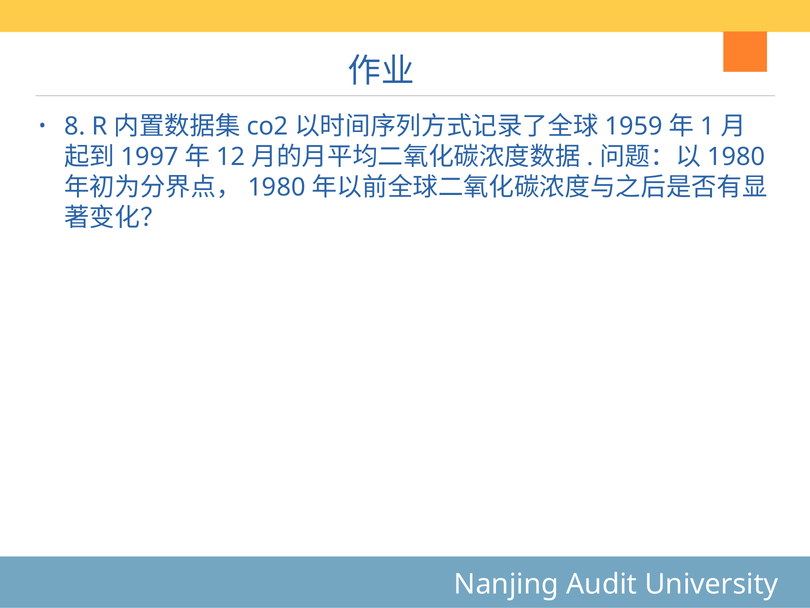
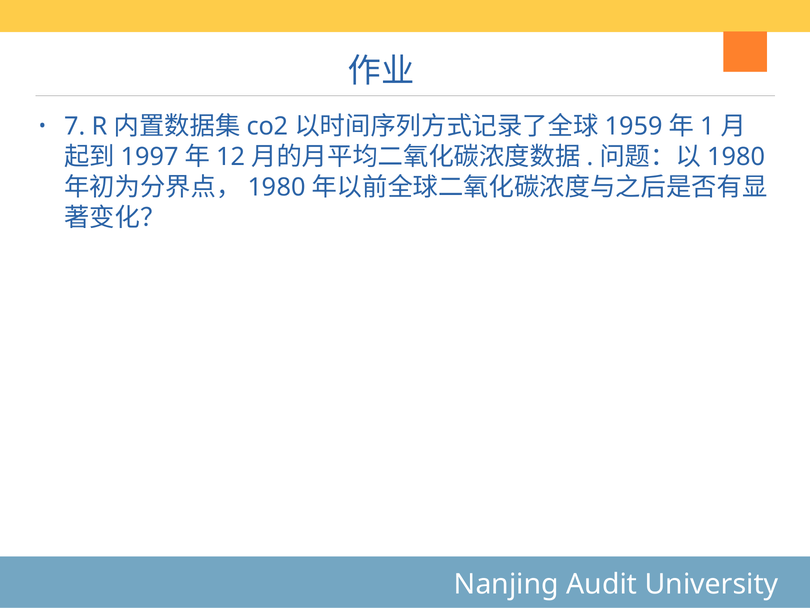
8: 8 -> 7 (75, 126)
